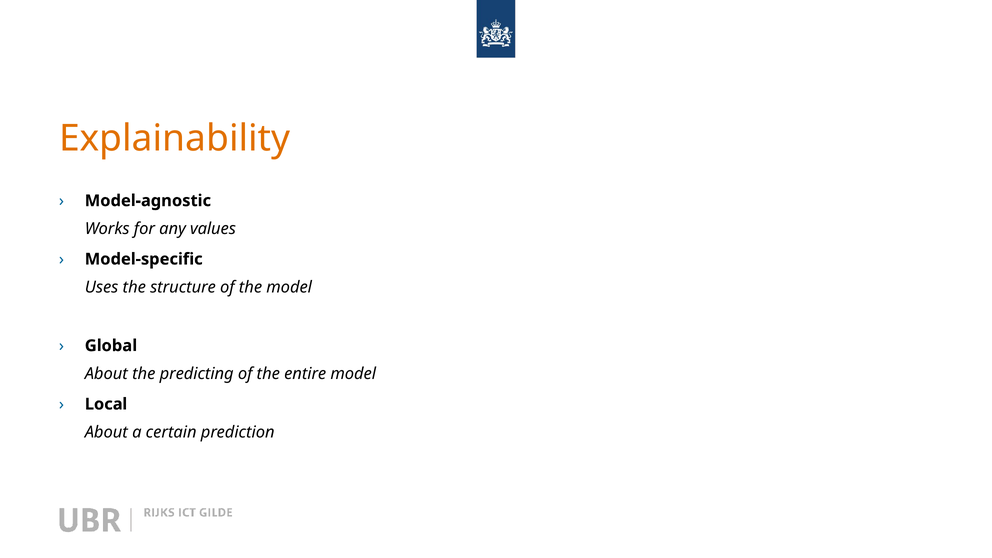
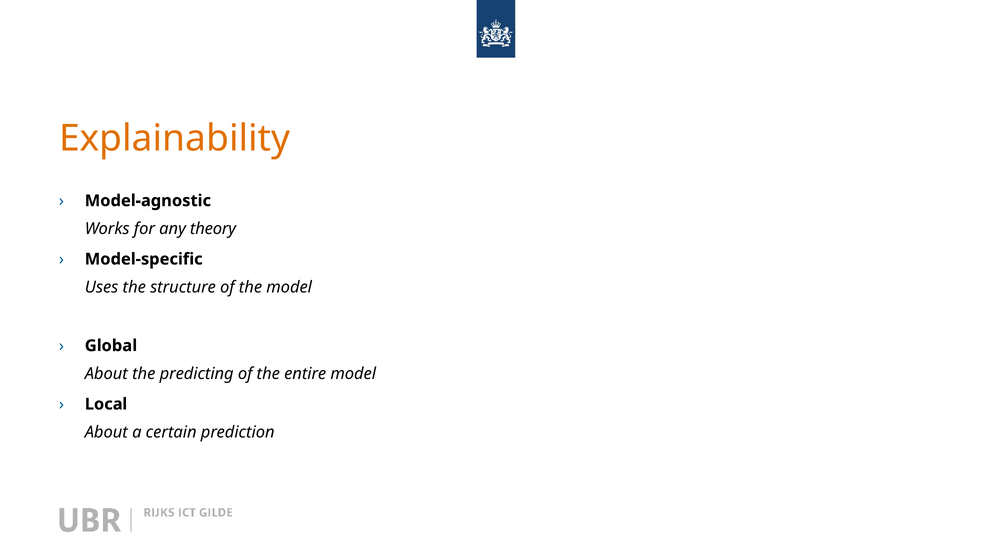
values: values -> theory (213, 229)
